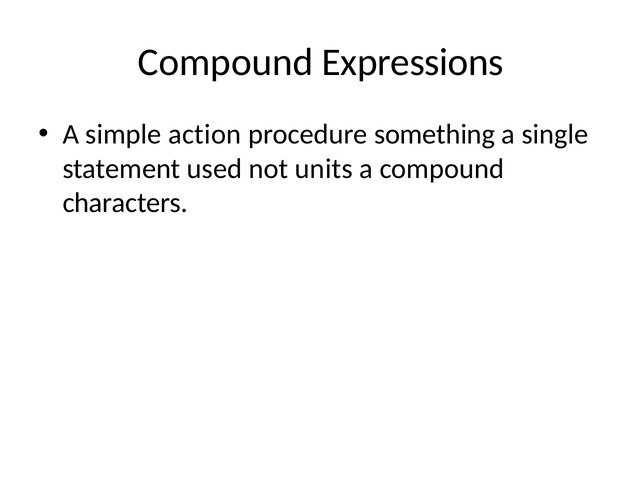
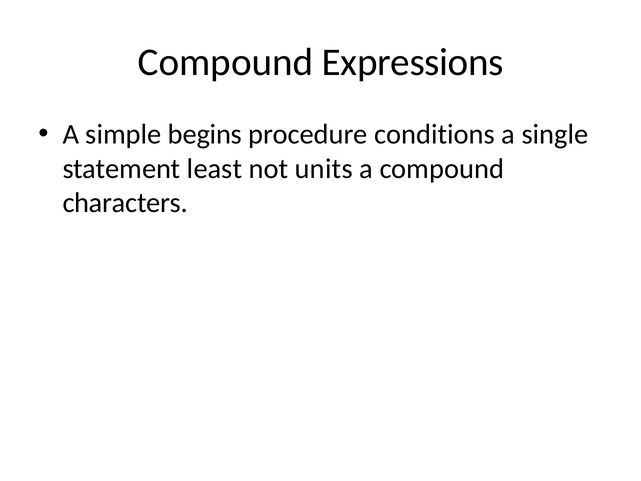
action: action -> begins (205, 134)
something: something -> conditions (435, 134)
used: used -> least (215, 169)
